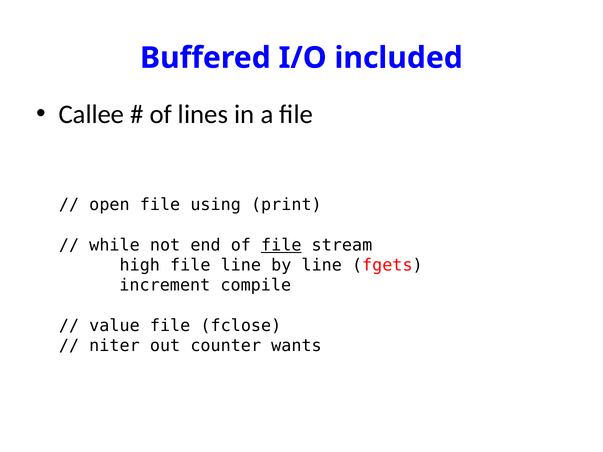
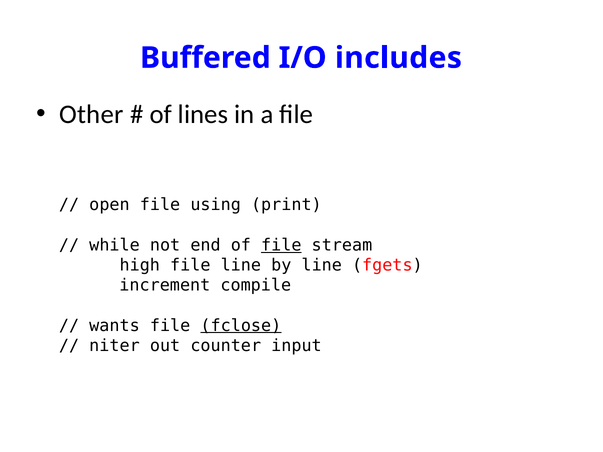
included: included -> includes (398, 58)
Callee: Callee -> Other (91, 114)
value: value -> wants (114, 326)
fclose underline: none -> present (241, 326)
wants: wants -> input (296, 346)
